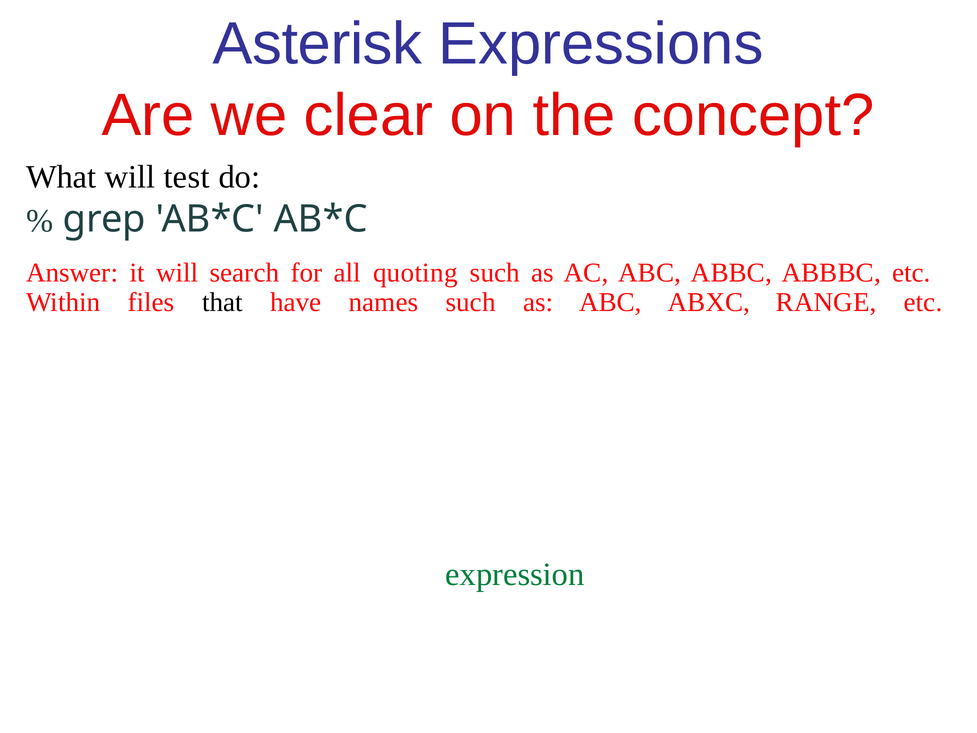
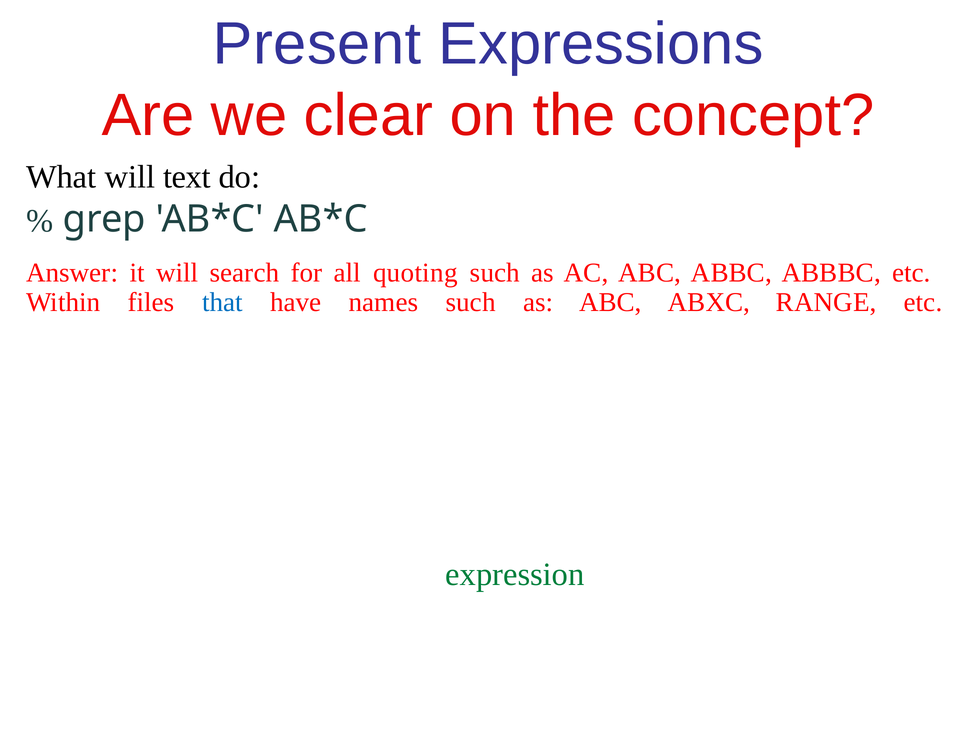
Asterisk: Asterisk -> Present (317, 44)
test: test -> text (187, 177)
that colour: black -> blue (222, 302)
